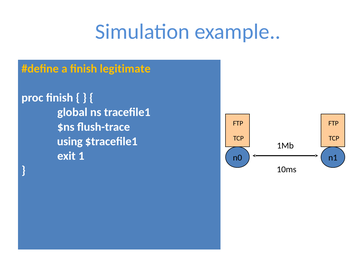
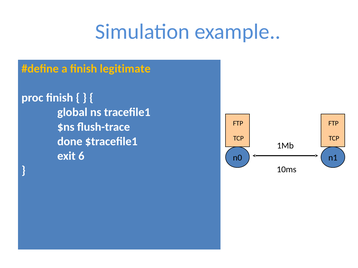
using: using -> done (70, 142)
1: 1 -> 6 (81, 156)
